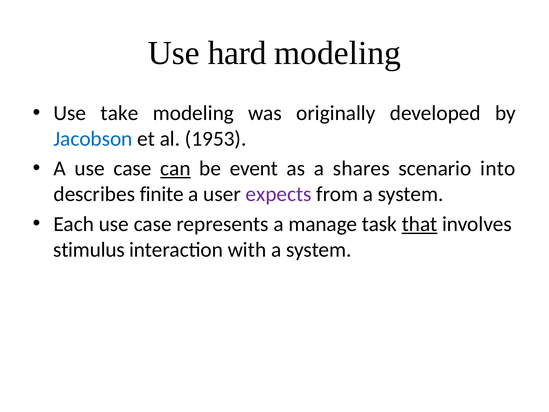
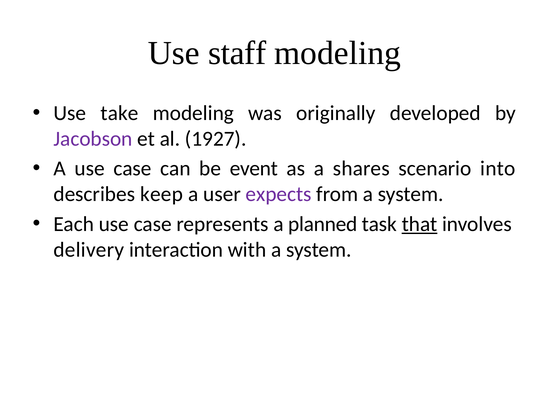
hard: hard -> staff (237, 53)
Jacobson colour: blue -> purple (93, 139)
1953: 1953 -> 1927 (216, 139)
can underline: present -> none (175, 169)
finite: finite -> keep (162, 194)
manage: manage -> planned (323, 224)
stimulus: stimulus -> delivery (89, 249)
